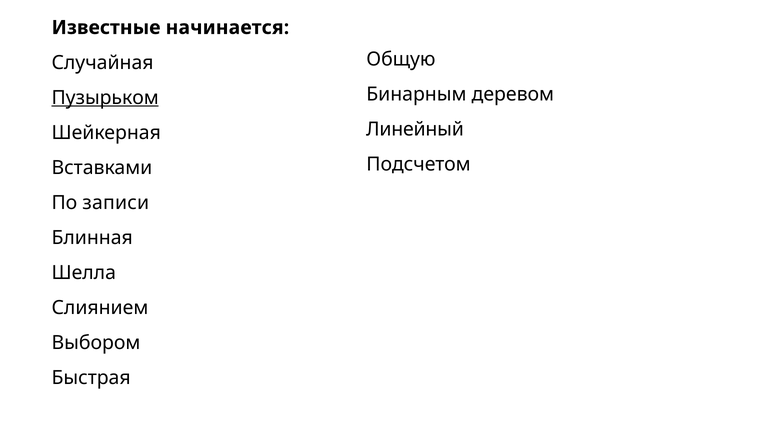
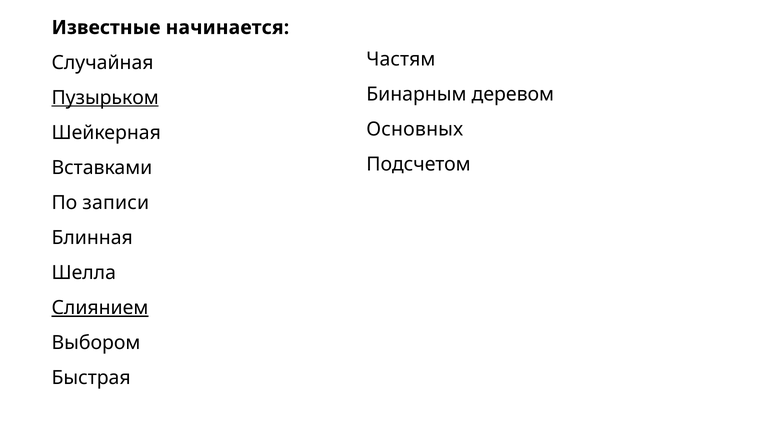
Общую: Общую -> Частям (401, 59)
Линейный: Линейный -> Основных (415, 129)
Слиянием underline: none -> present (100, 308)
